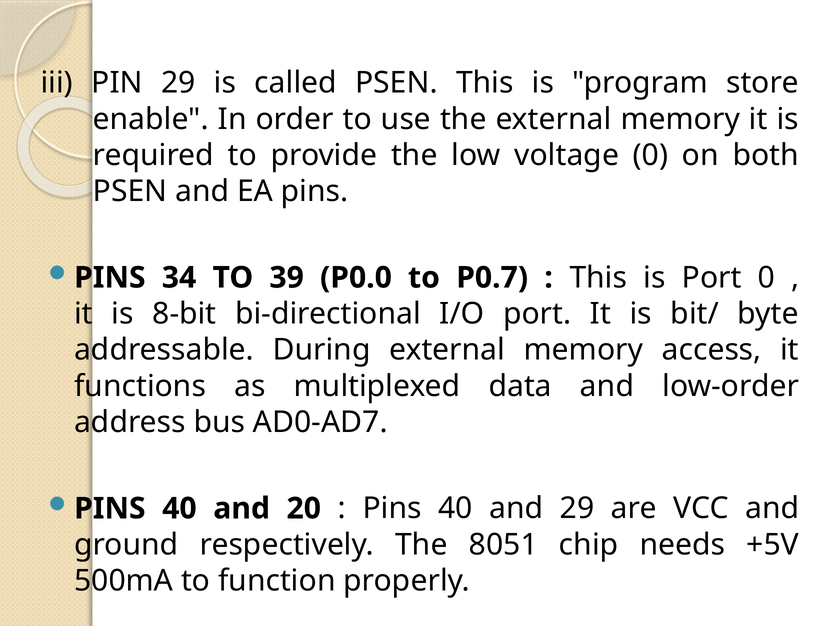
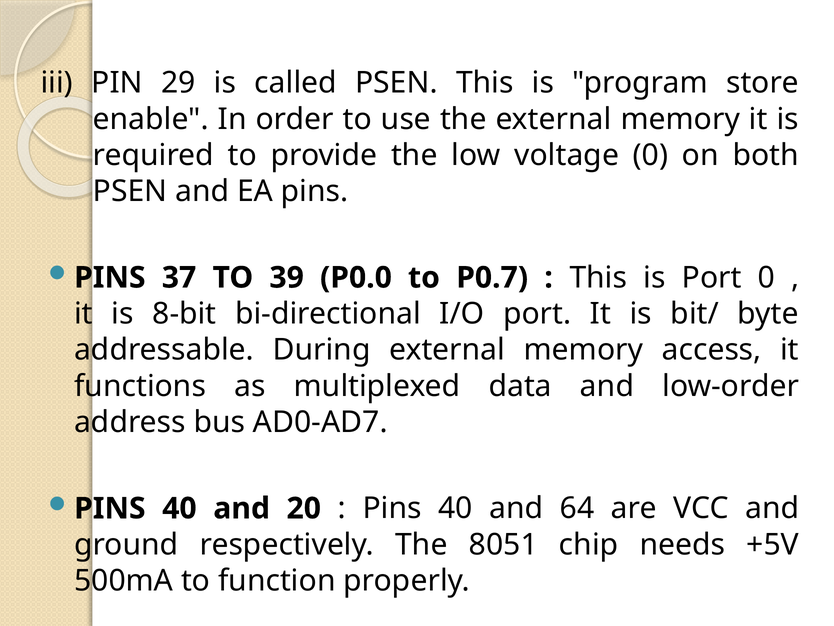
34: 34 -> 37 (179, 277)
and 29: 29 -> 64 (577, 508)
